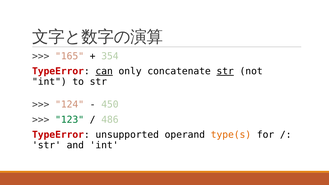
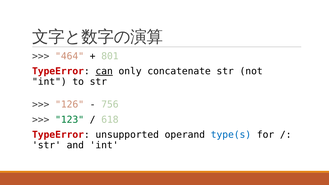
165: 165 -> 464 (70, 56)
354: 354 -> 801 (110, 56)
str underline: present -> none (225, 71)
124: 124 -> 126 (70, 105)
450: 450 -> 756 (110, 105)
486: 486 -> 618 (110, 120)
type(s colour: orange -> blue (231, 135)
